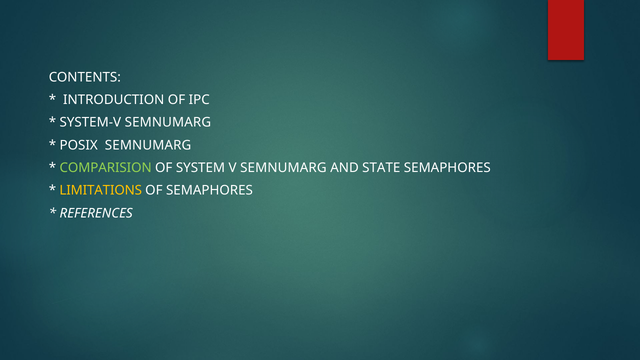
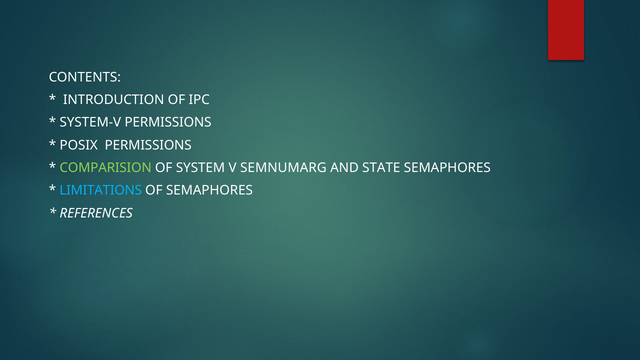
SYSTEM-V SEMNUMARG: SEMNUMARG -> PERMISSIONS (168, 122)
POSIX SEMNUMARG: SEMNUMARG -> PERMISSIONS (148, 145)
LIMITATIONS colour: yellow -> light blue (101, 191)
